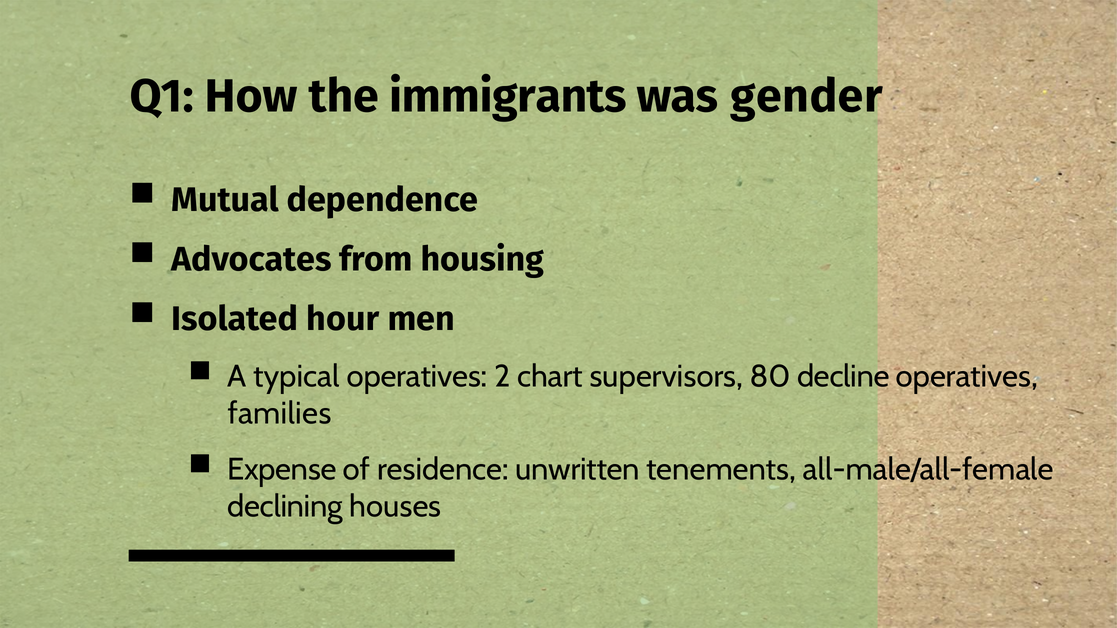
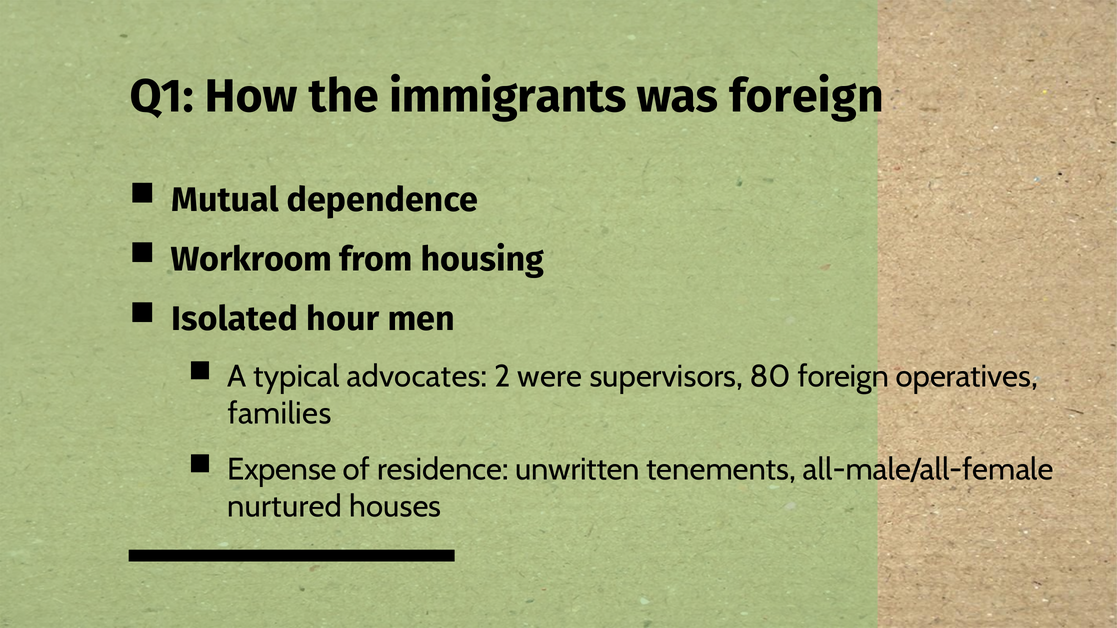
was gender: gender -> foreign (807, 97)
Advocates: Advocates -> Workroom (252, 259)
typical operatives: operatives -> advocates (417, 376)
chart: chart -> were (550, 376)
80 decline: decline -> foreign (843, 376)
declining: declining -> nurtured (285, 507)
